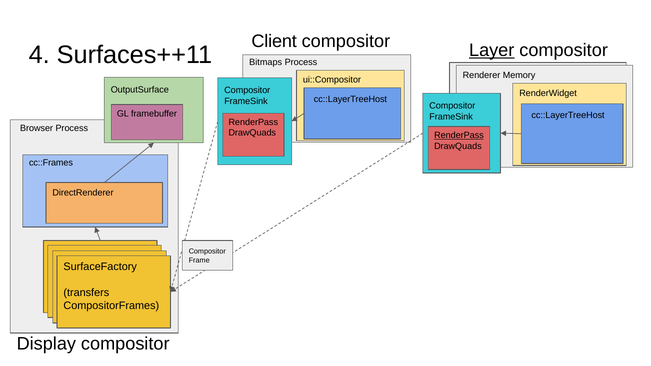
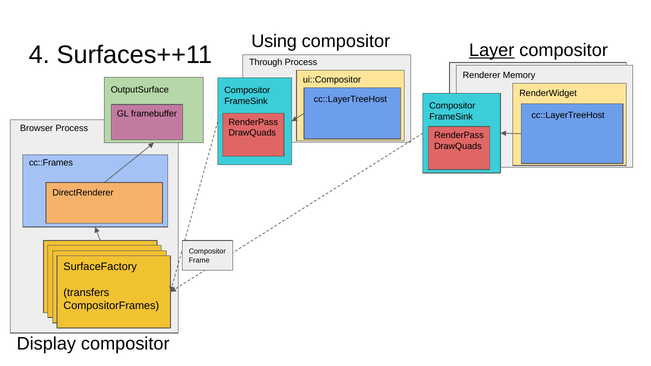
Client: Client -> Using (274, 41)
Bitmaps: Bitmaps -> Through (266, 62)
RenderPass underline: present -> none (459, 135)
